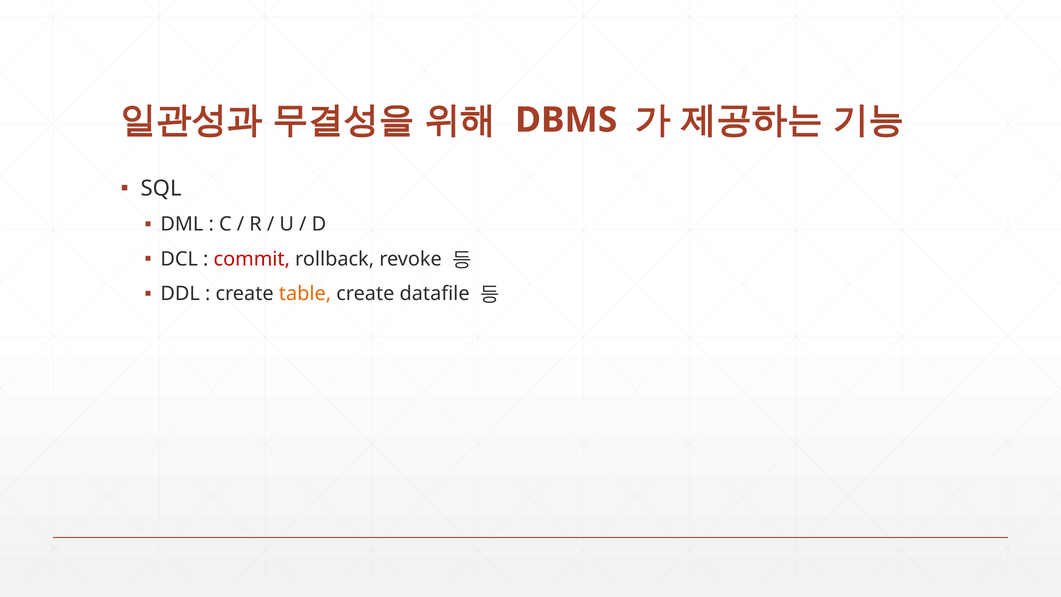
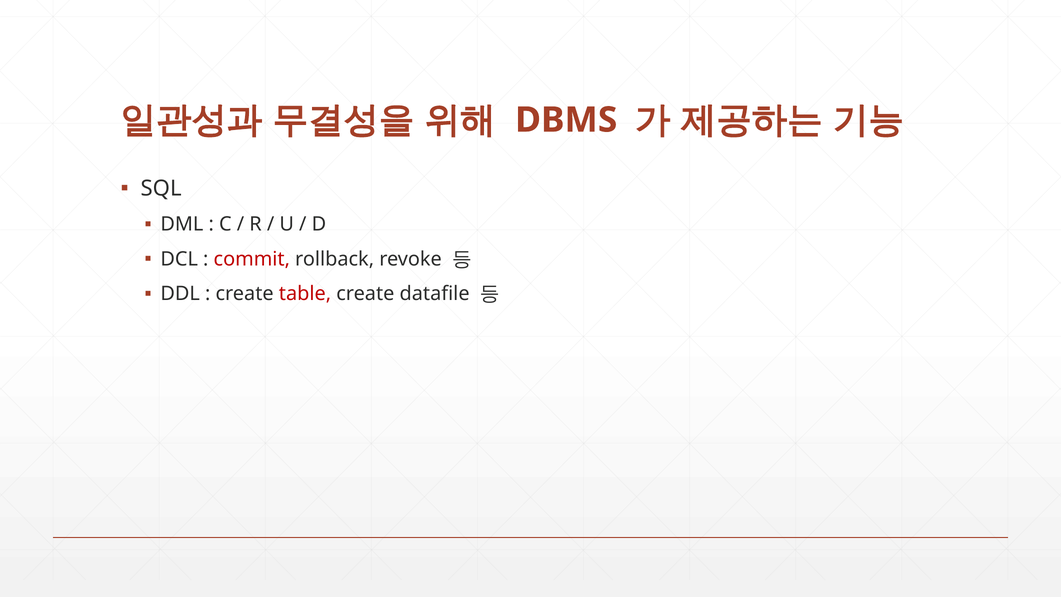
table colour: orange -> red (305, 294)
